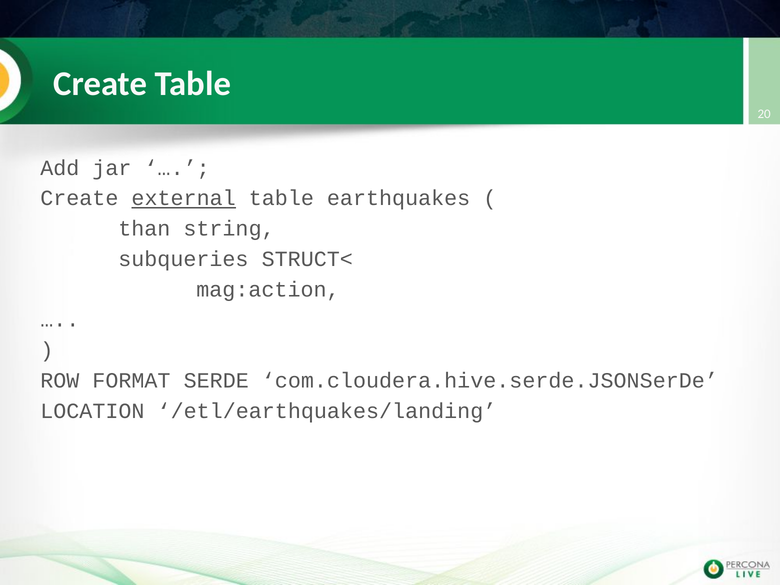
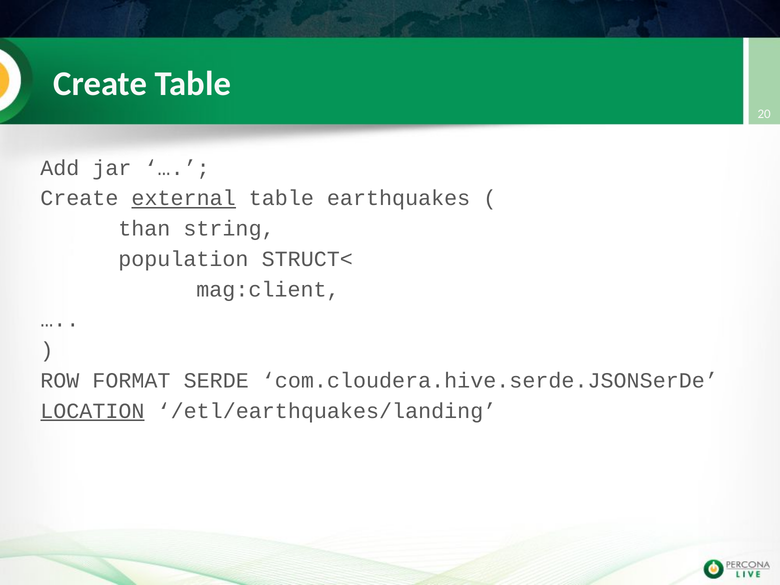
subqueries: subqueries -> population (183, 259)
mag:action: mag:action -> mag:client (268, 289)
LOCATION underline: none -> present (92, 411)
